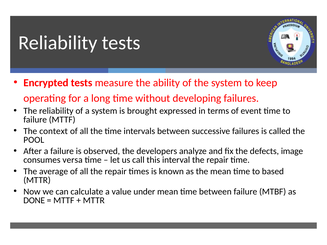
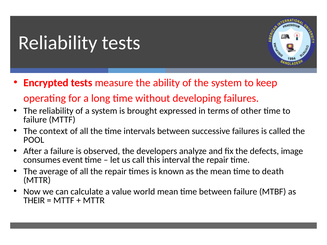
event: event -> other (251, 111)
versa: versa -> event (73, 160)
based: based -> death (273, 172)
under: under -> world (144, 192)
DONE: DONE -> THEIR (34, 200)
